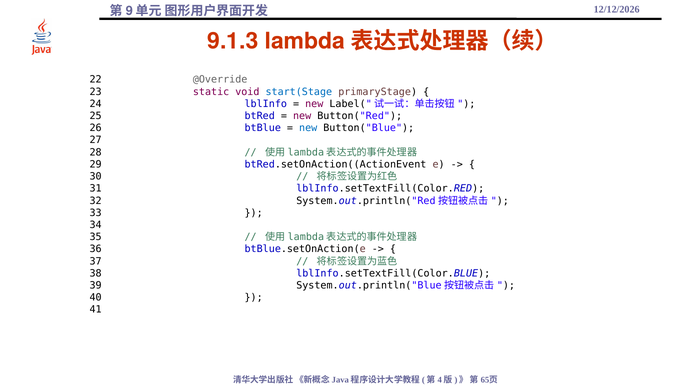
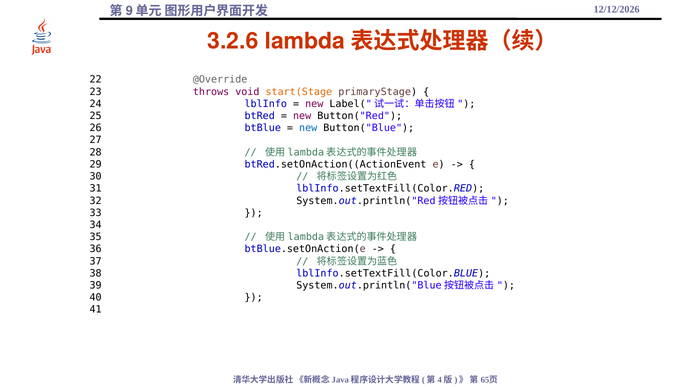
9.1.3: 9.1.3 -> 3.2.6 (233, 41)
static: static -> throws (211, 92)
start(Stage colour: blue -> orange (299, 92)
